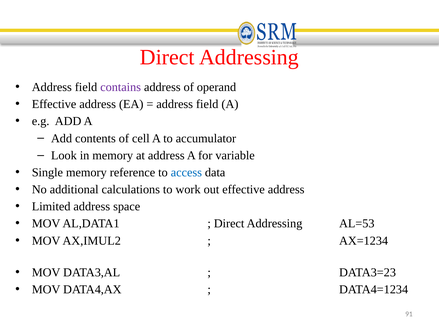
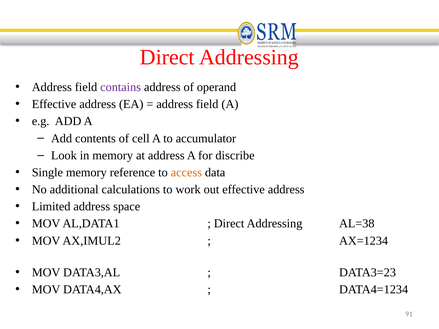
variable: variable -> discribe (235, 155)
access colour: blue -> orange (186, 173)
AL=53: AL=53 -> AL=38 (357, 224)
